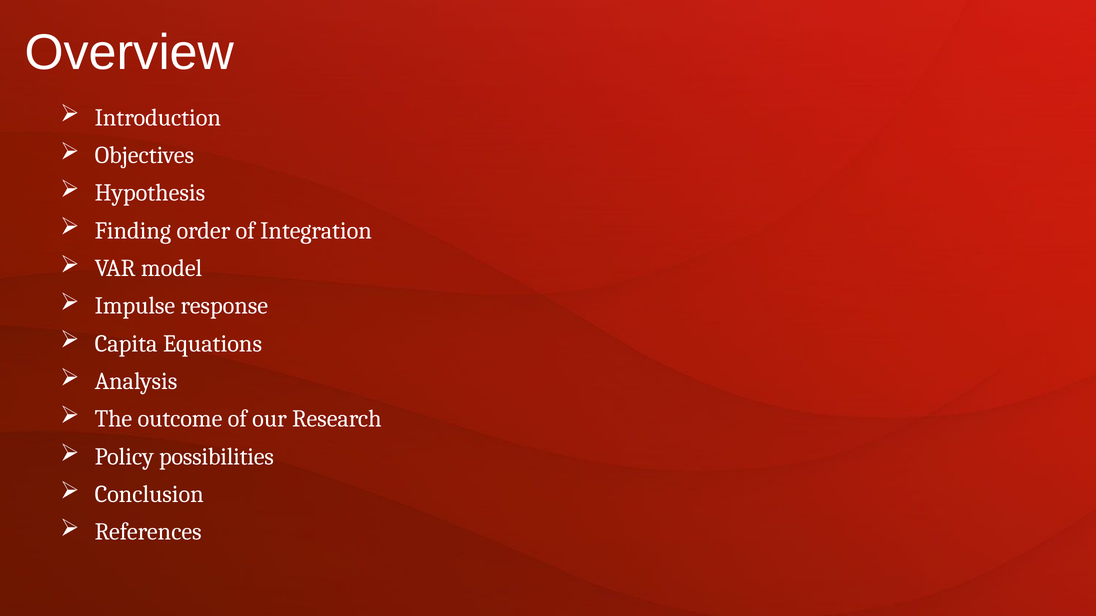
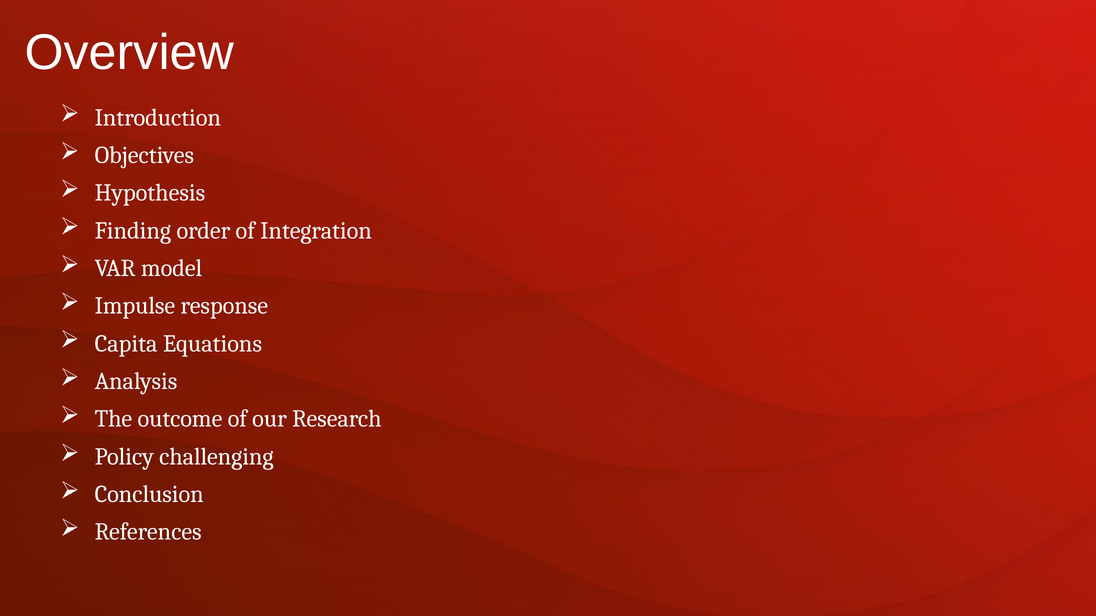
possibilities: possibilities -> challenging (216, 457)
